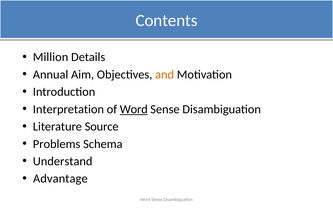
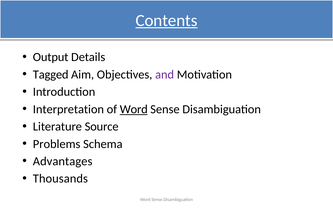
Contents underline: none -> present (166, 20)
Million: Million -> Output (51, 57)
Annual: Annual -> Tagged (51, 74)
and colour: orange -> purple (165, 74)
Understand: Understand -> Advantages (63, 161)
Advantage: Advantage -> Thousands (60, 178)
